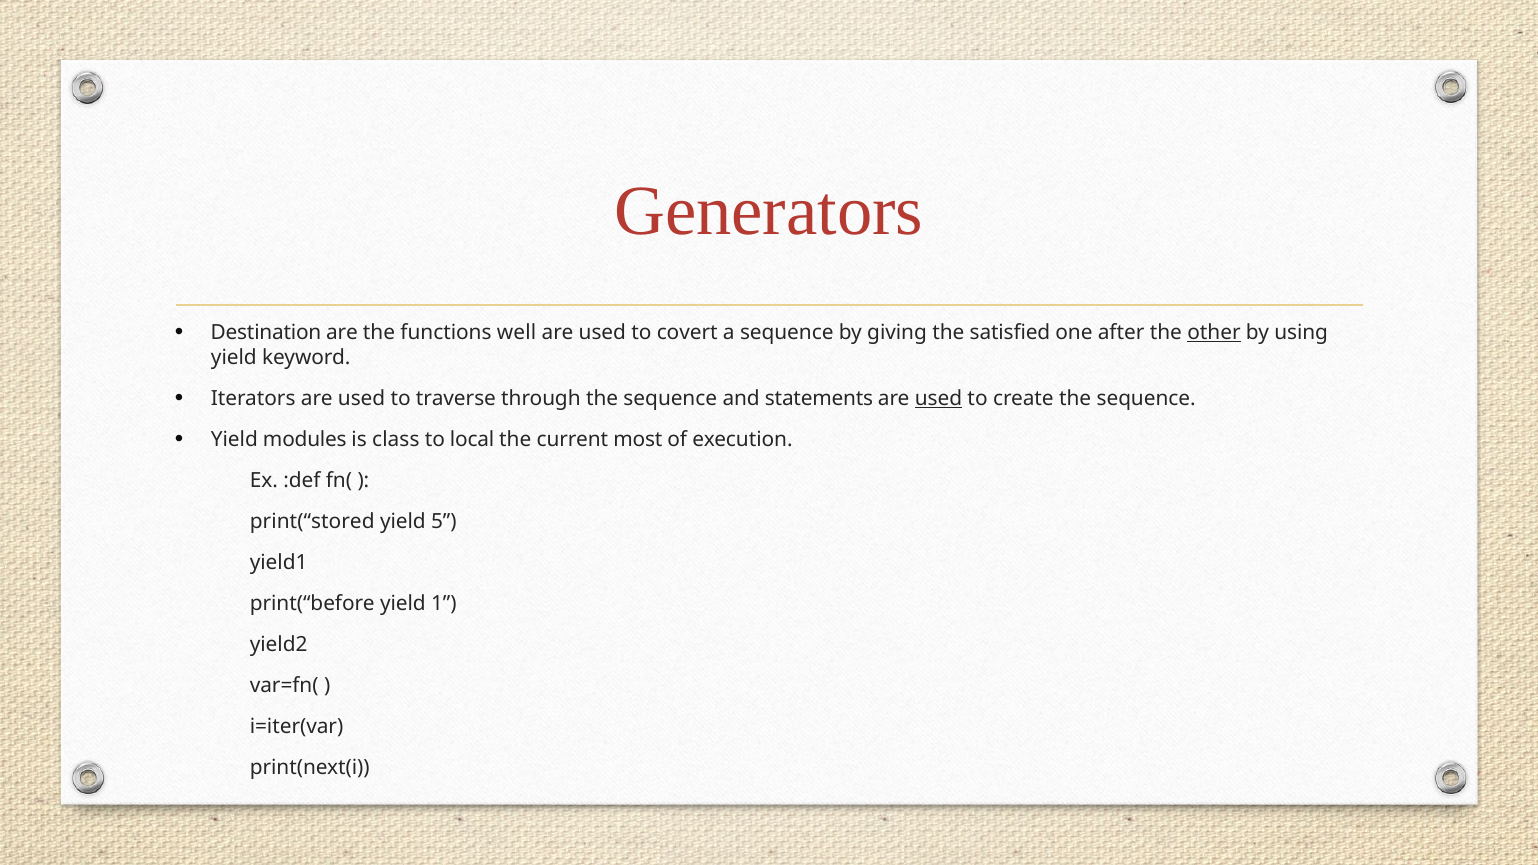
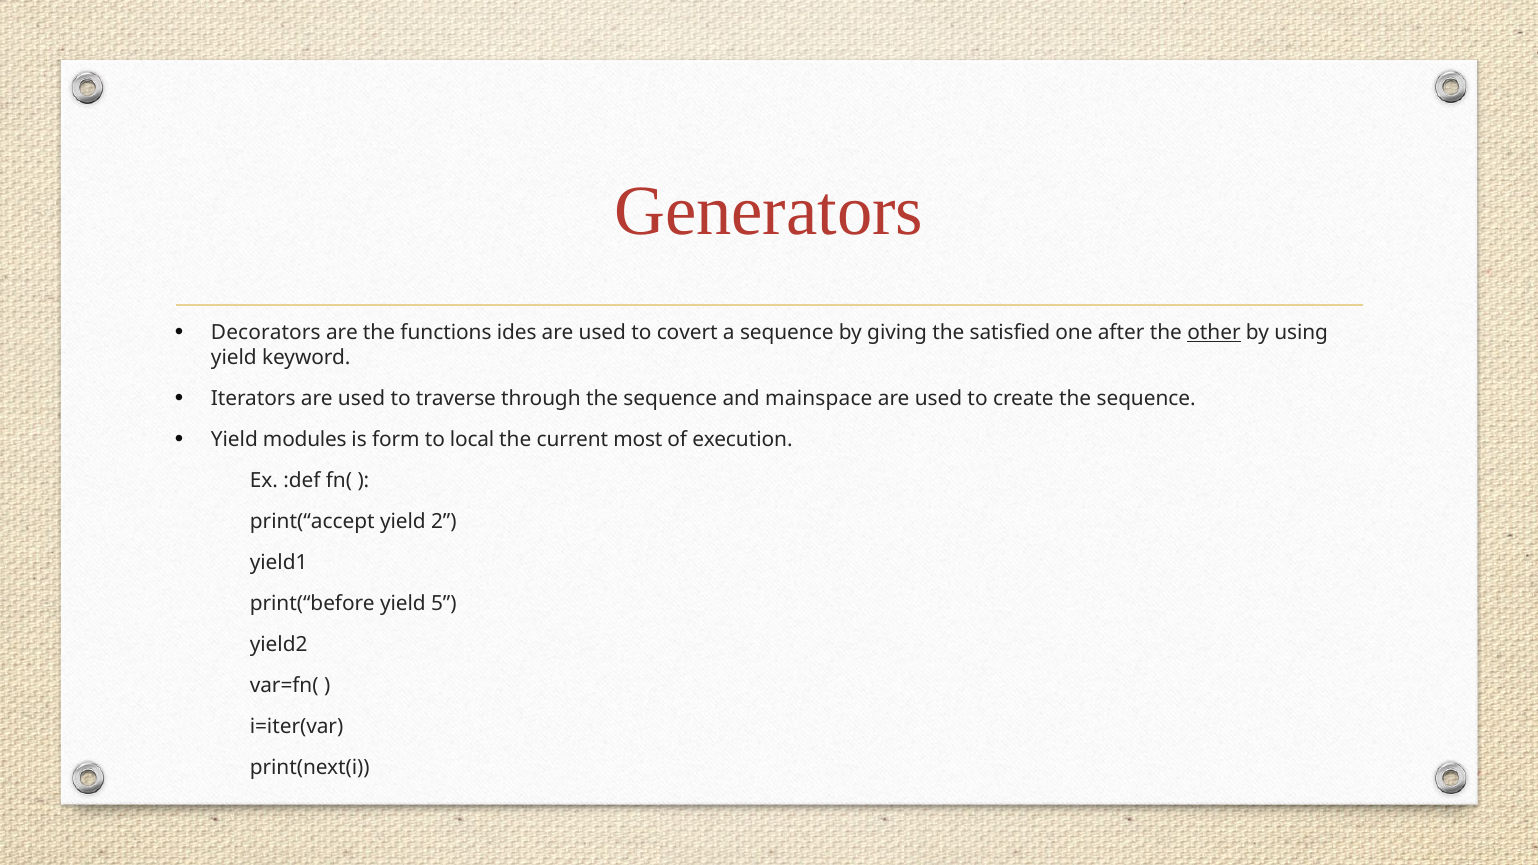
Destination: Destination -> Decorators (266, 333)
well: well -> ides (517, 333)
statements: statements -> mainspace (819, 399)
used underline: present -> none (939, 399)
class: class -> form (396, 440)
print(“stored: print(“stored -> print(“accept (312, 522)
5: 5 -> 2 (444, 522)
1: 1 -> 5 (444, 604)
